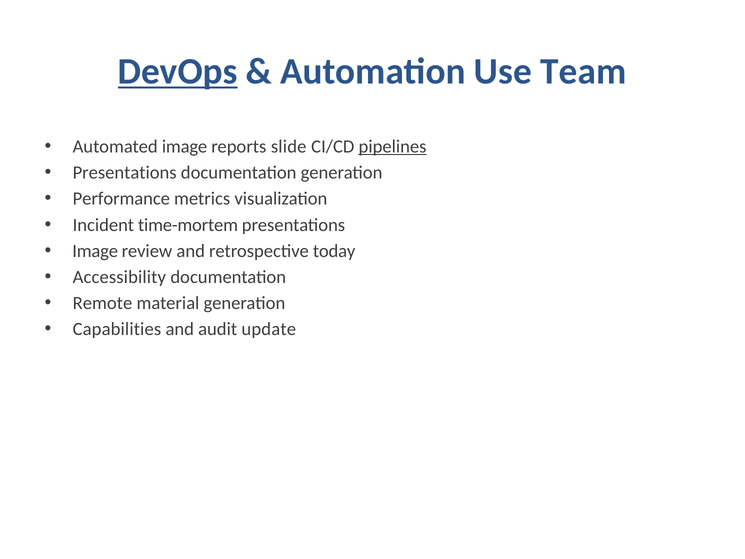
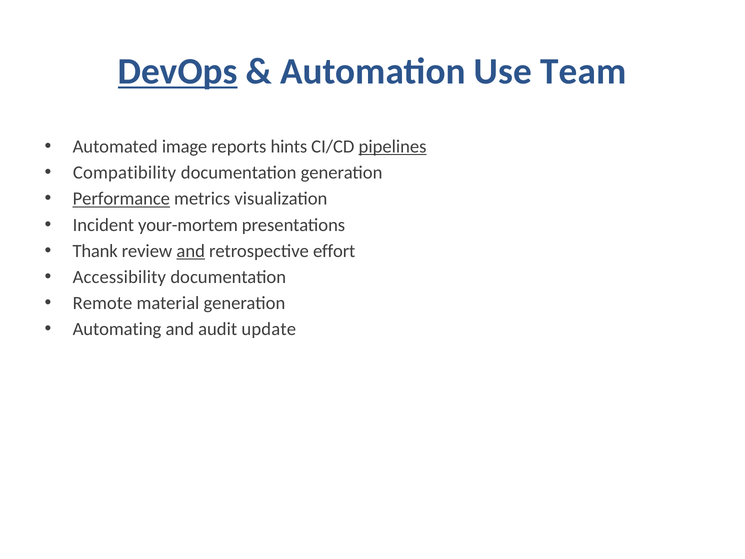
slide: slide -> hints (289, 147)
Presentations: Presentations -> Compatibility (125, 173)
Performance underline: none -> present (121, 199)
time-mortem: time-mortem -> your-mortem (188, 225)
Image: Image -> Thank (95, 251)
and underline: none -> present (191, 251)
today: today -> effort (334, 251)
Capabilities: Capabilities -> Automating (117, 329)
